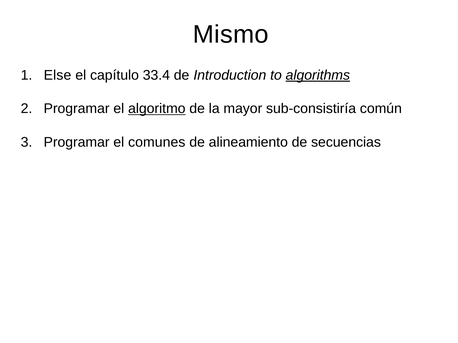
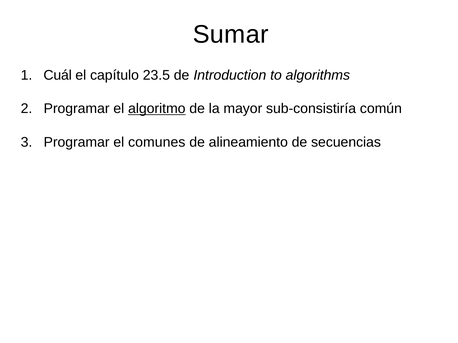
Mismo: Mismo -> Sumar (231, 35)
Else: Else -> Cuál (58, 75)
33.4: 33.4 -> 23.5 (156, 75)
algorithms underline: present -> none (318, 75)
